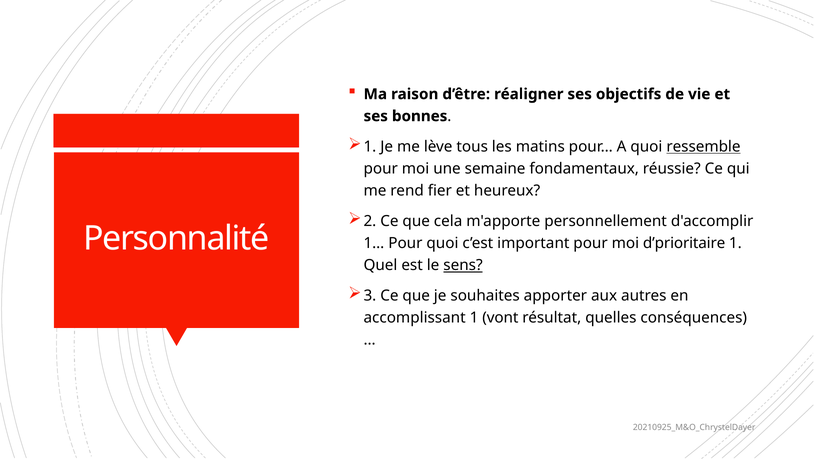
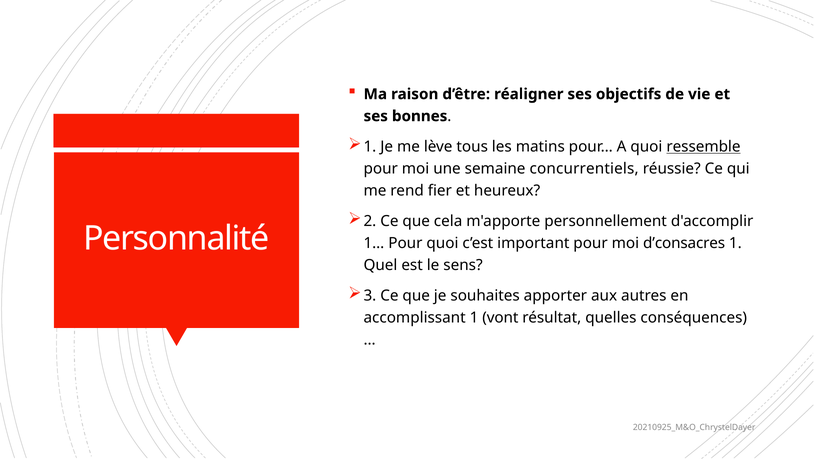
fondamentaux: fondamentaux -> concurrentiels (584, 169)
d’prioritaire: d’prioritaire -> d’consacres (684, 243)
sens underline: present -> none (463, 265)
